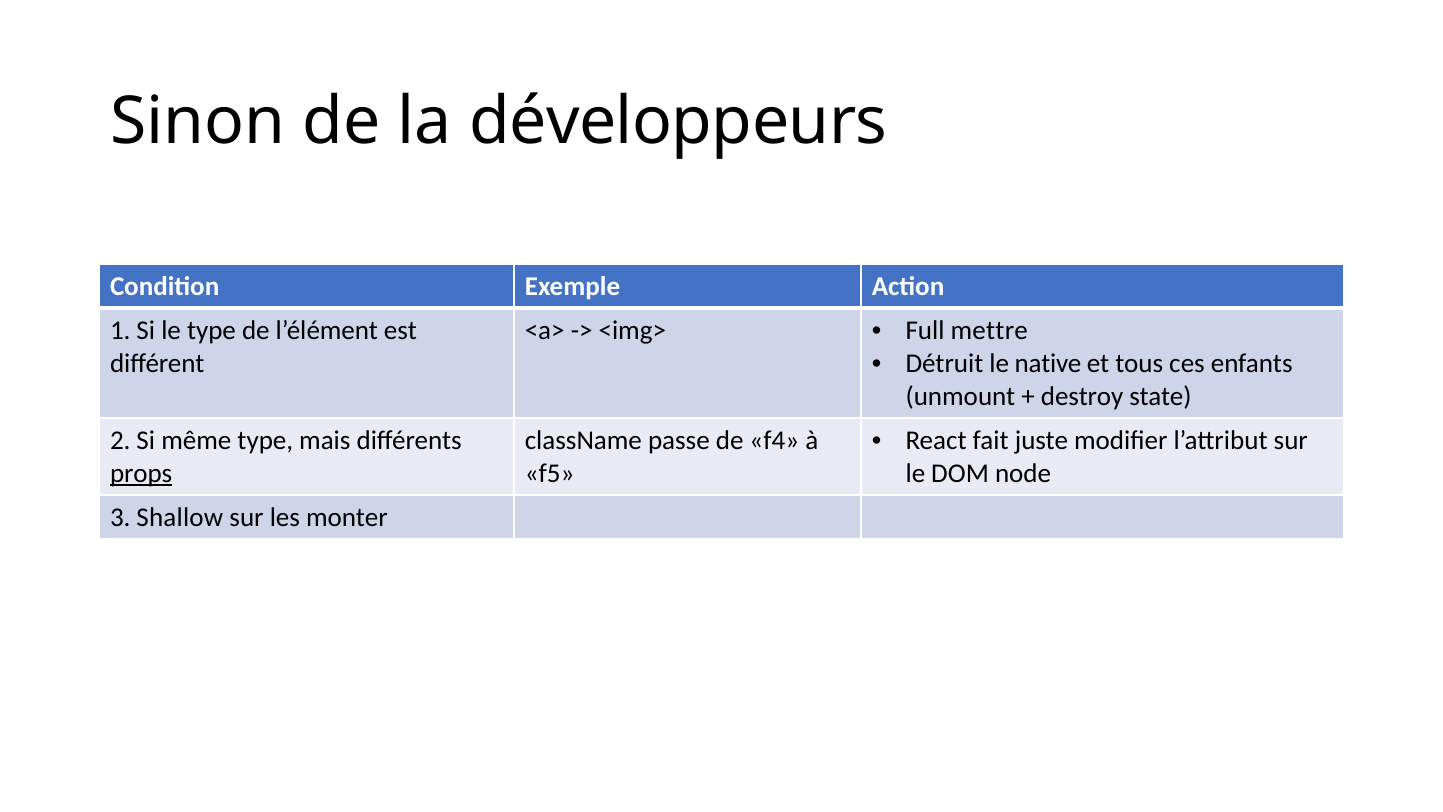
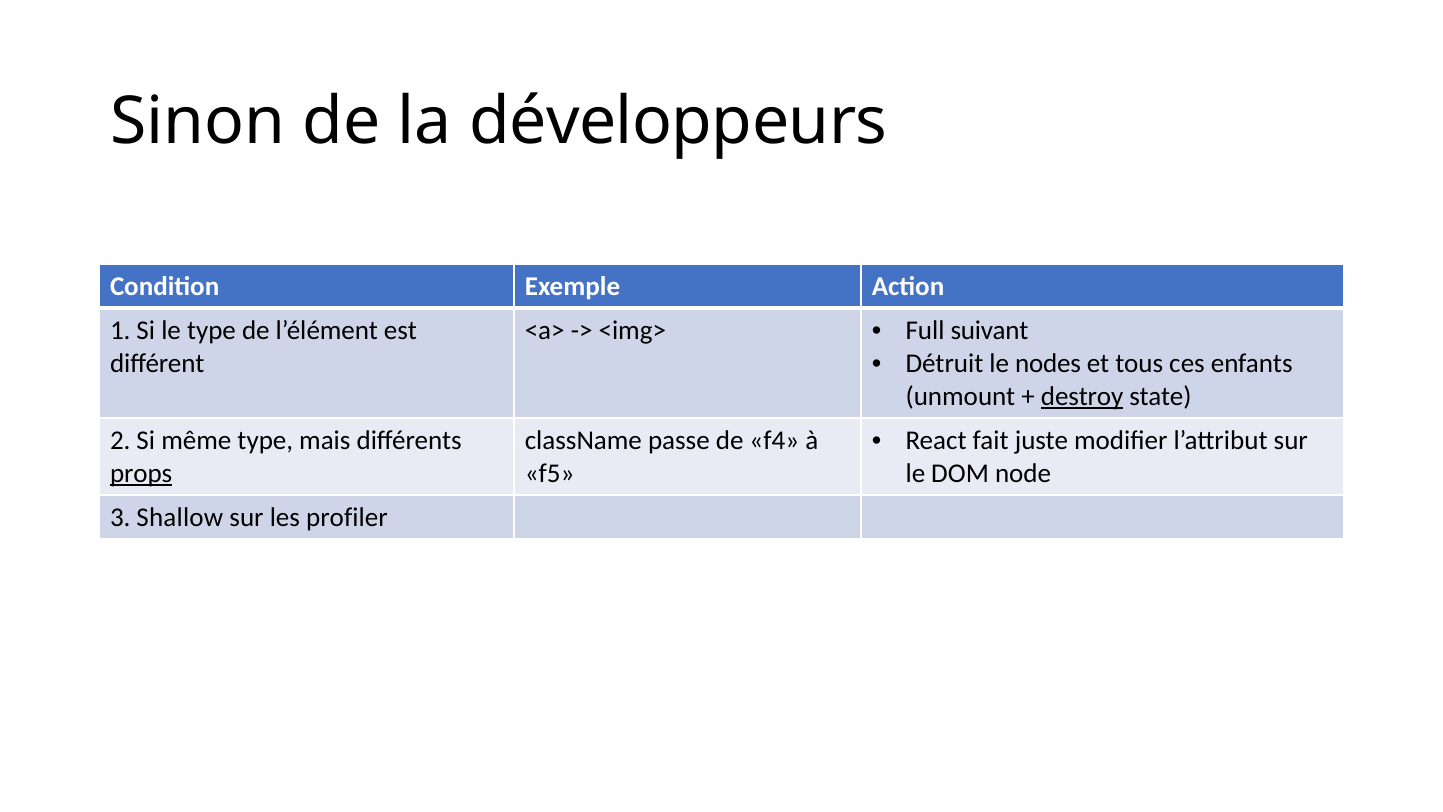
mettre: mettre -> suivant (990, 330)
native: native -> nodes (1048, 363)
destroy underline: none -> present (1082, 396)
monter: monter -> profiler (347, 517)
